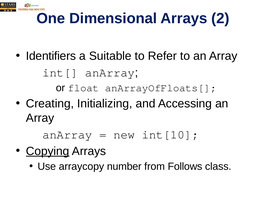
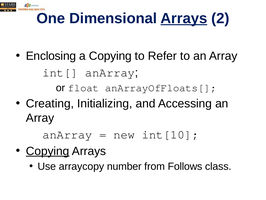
Arrays underline: none -> present (184, 18)
Identifiers: Identifiers -> Enclosing (51, 56)
a Suitable: Suitable -> Copying (110, 56)
